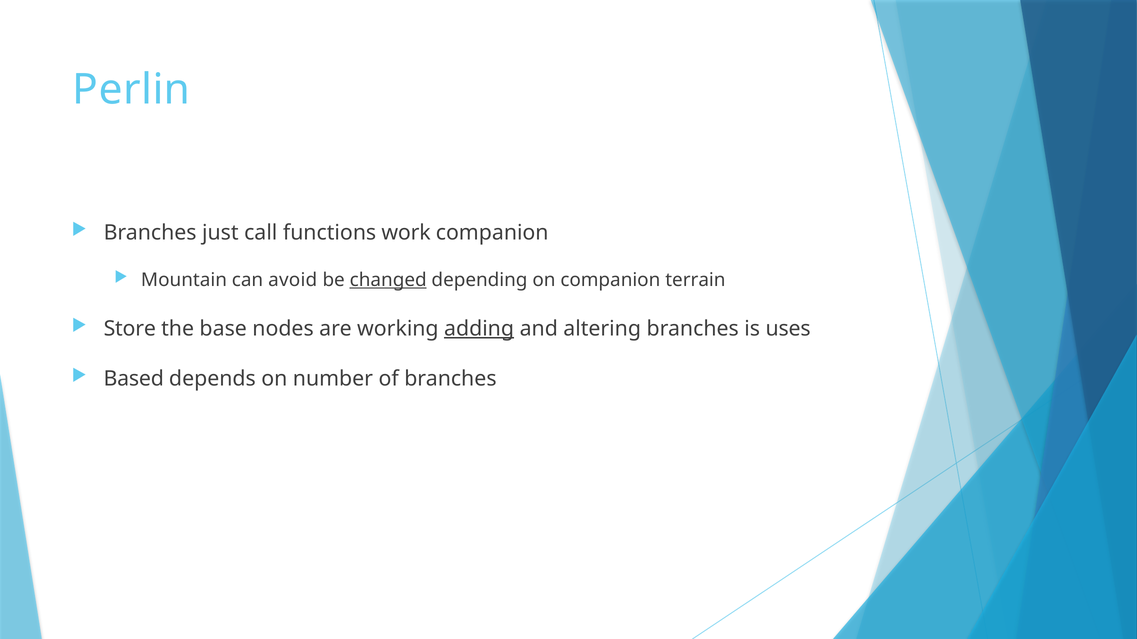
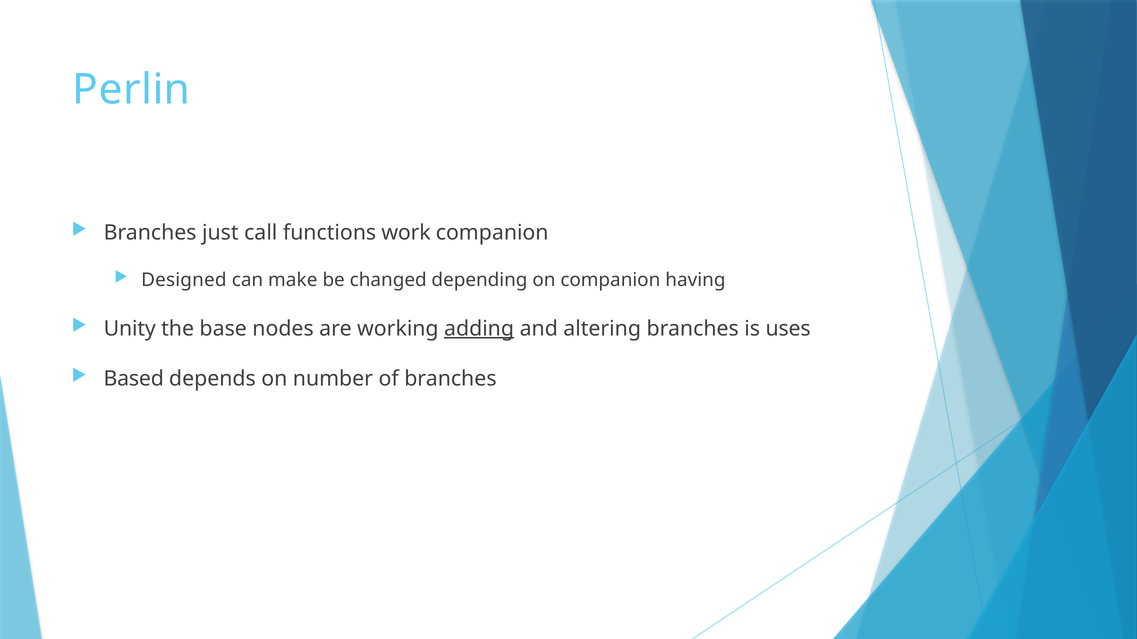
Mountain: Mountain -> Designed (184, 280)
avoid: avoid -> make (293, 280)
changed underline: present -> none (388, 280)
terrain: terrain -> having (695, 280)
Store: Store -> Unity (130, 329)
